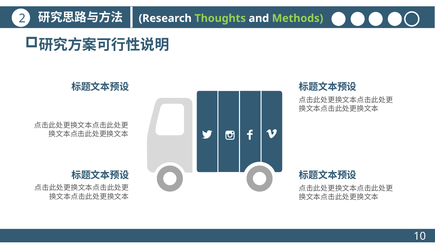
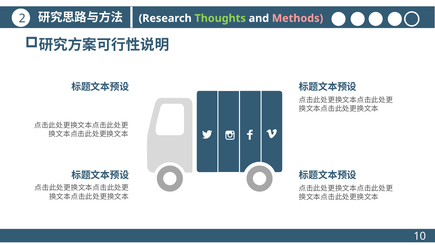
Methods colour: light green -> pink (298, 18)
